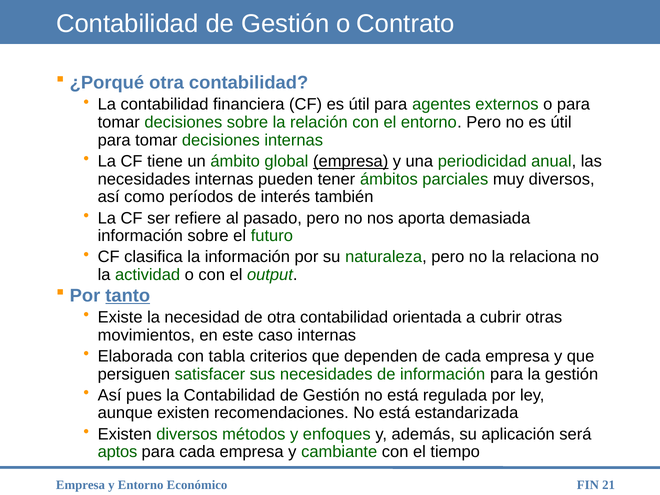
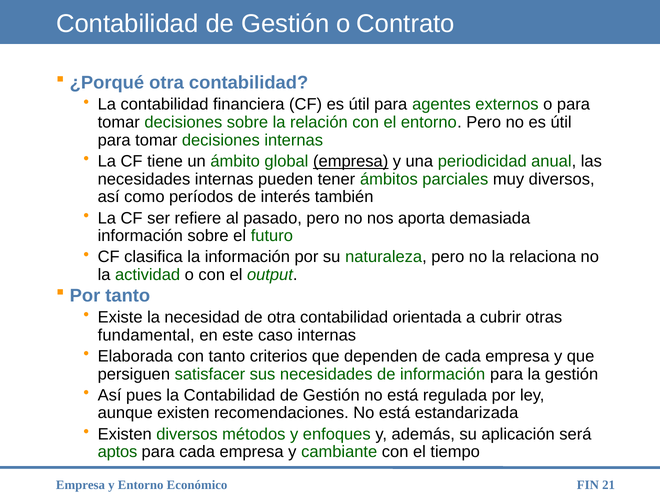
tanto underline: present -> none (128, 296)
movimientos: movimientos -> fundamental (146, 335)
con tabla: tabla -> tanto (227, 356)
